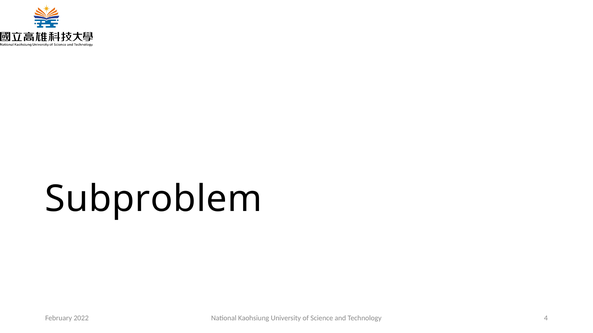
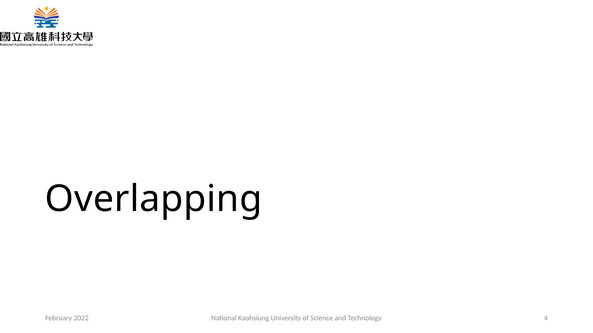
Subproblem: Subproblem -> Overlapping (154, 199)
